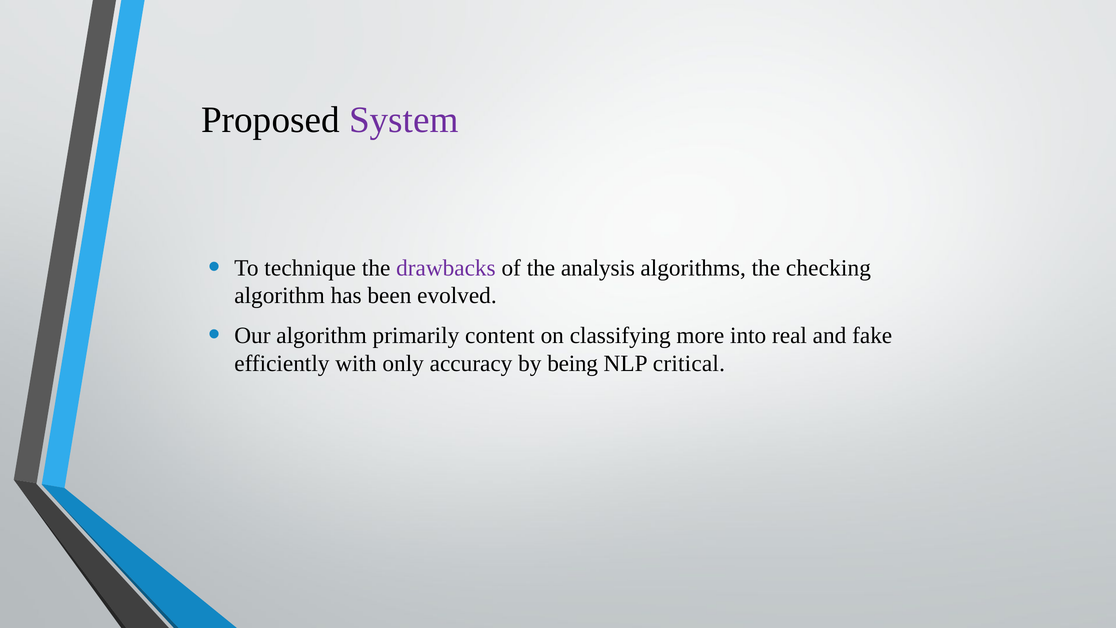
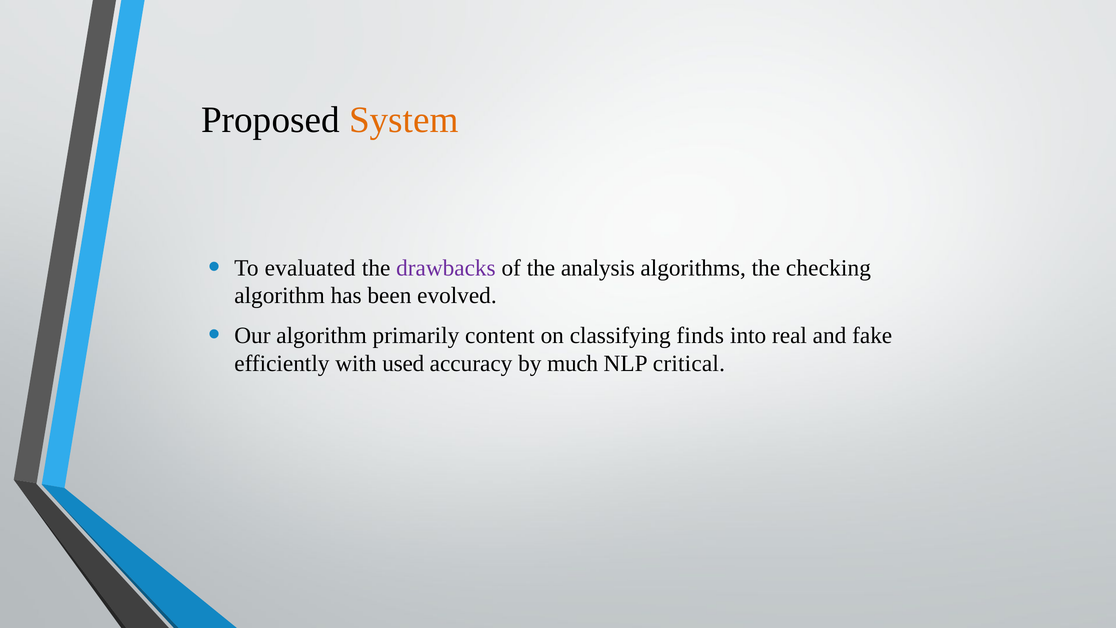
System colour: purple -> orange (404, 120)
technique: technique -> evaluated (310, 268)
more: more -> finds (700, 335)
only: only -> used (403, 363)
being: being -> much (573, 363)
